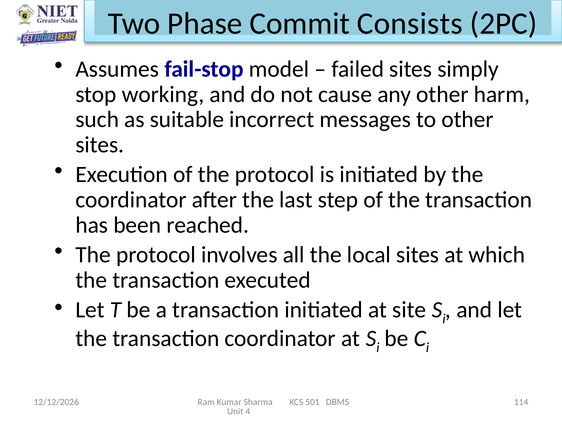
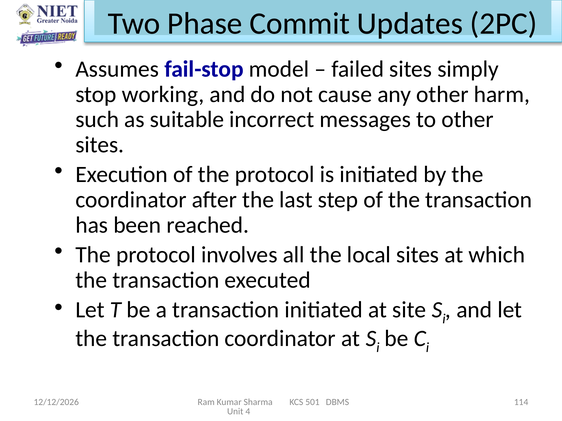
Consists: Consists -> Updates (410, 24)
